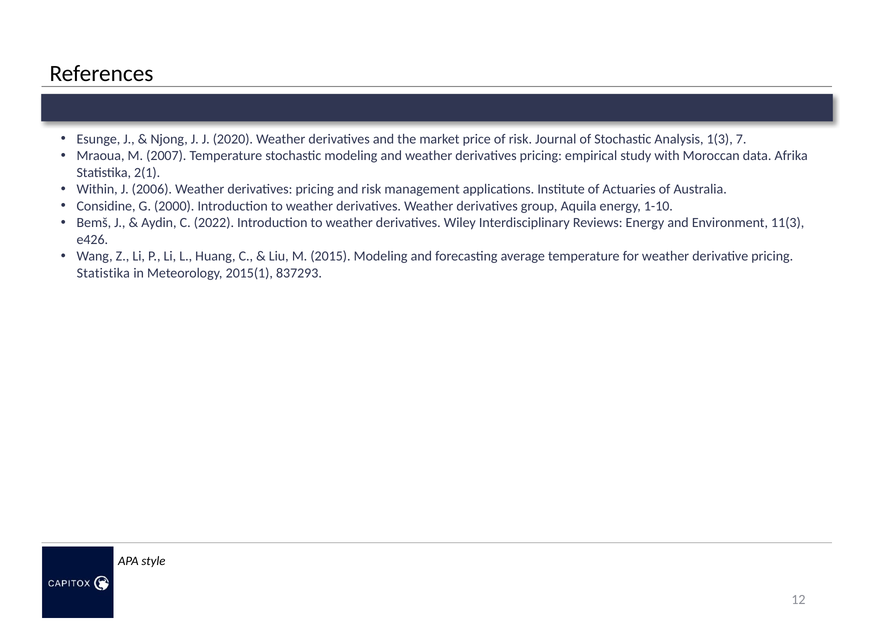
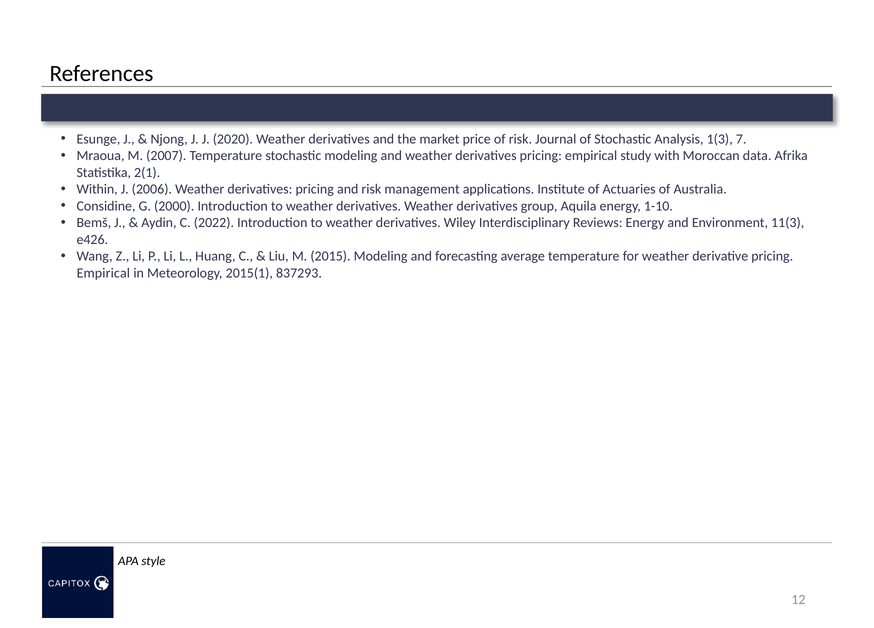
Statistika: Statistika -> Empirical (103, 273)
